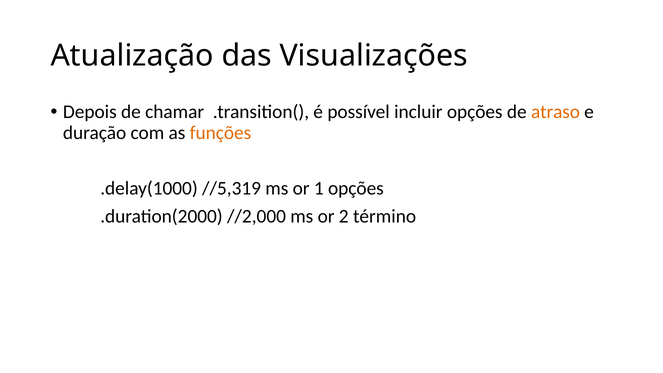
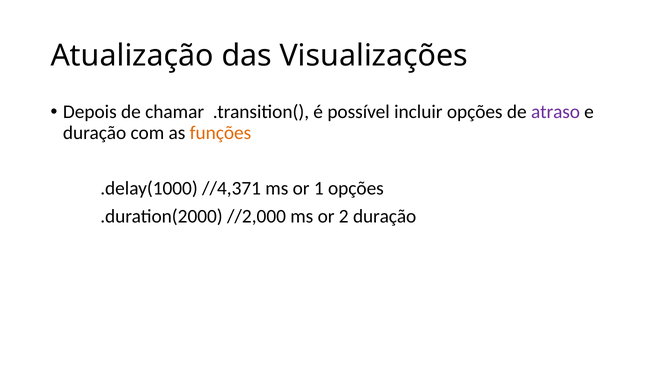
atraso colour: orange -> purple (556, 112)
//5,319: //5,319 -> //4,371 (232, 188)
2 término: término -> duração (385, 216)
